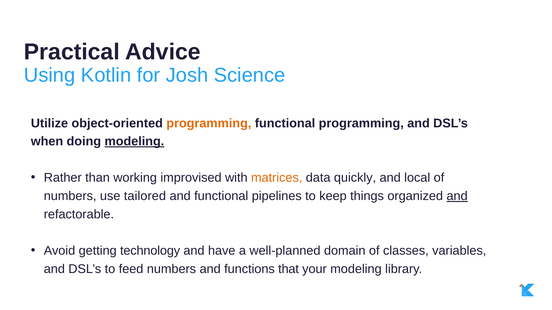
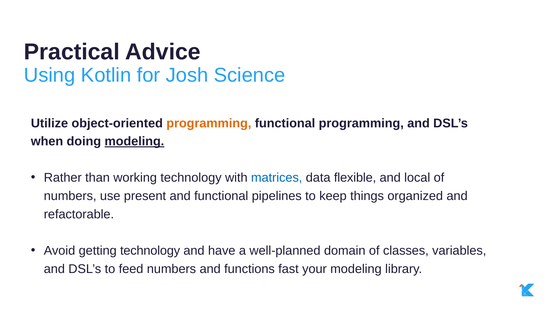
working improvised: improvised -> technology (191, 178)
matrices colour: orange -> blue (277, 178)
quickly: quickly -> flexible (355, 178)
tailored: tailored -> present (145, 196)
and underline: present -> none (457, 196)
that: that -> fast (288, 269)
